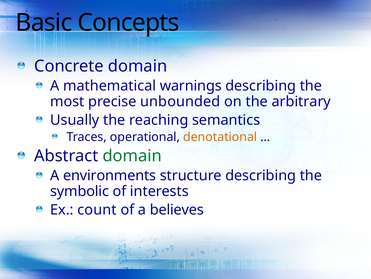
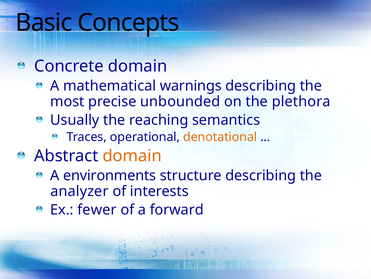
arbitrary: arbitrary -> plethora (301, 101)
domain colour: green -> orange (132, 156)
symbolic: symbolic -> analyzer (79, 191)
count: count -> fewer (97, 209)
believes: believes -> forward (177, 209)
